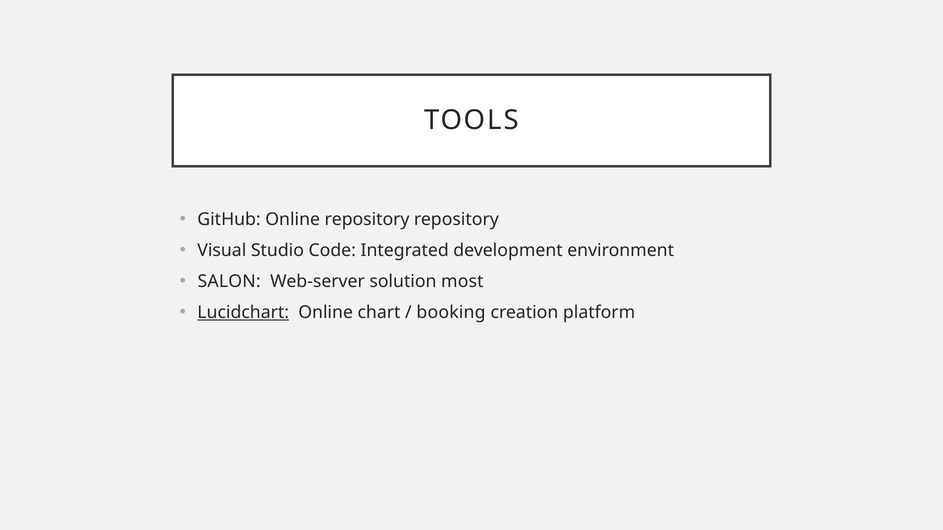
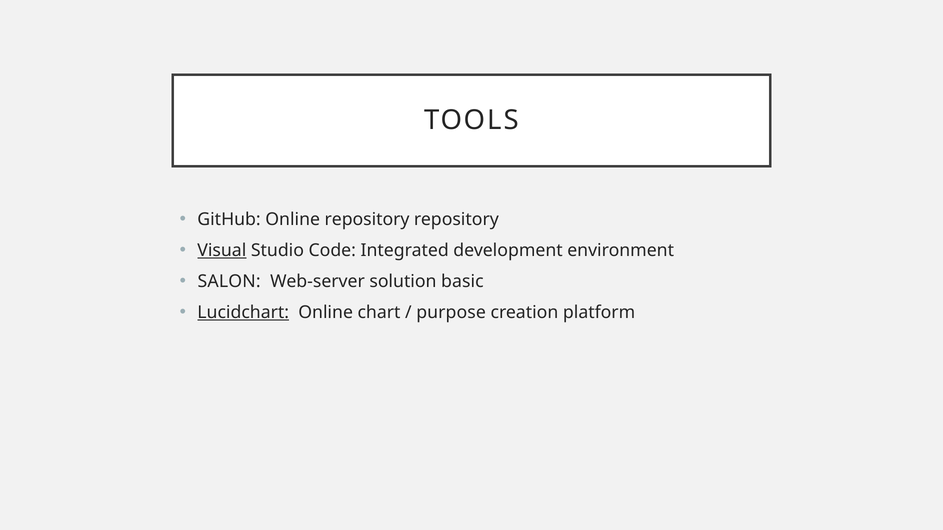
Visual underline: none -> present (222, 250)
most: most -> basic (462, 282)
booking: booking -> purpose (451, 313)
